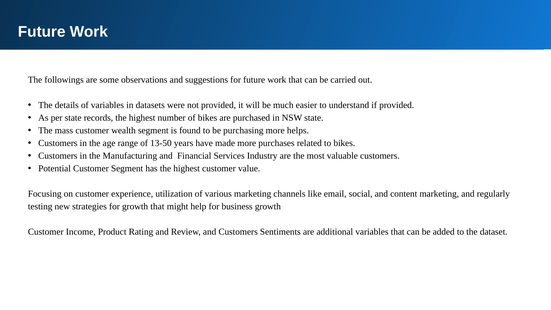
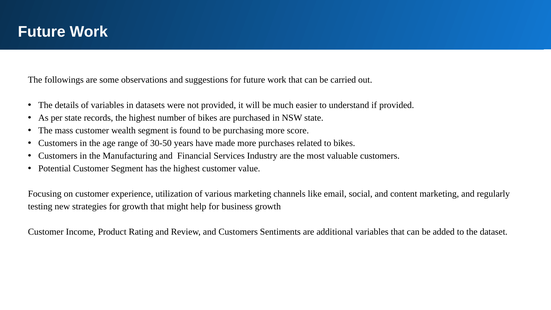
helps: helps -> score (298, 130)
13-50: 13-50 -> 30-50 (161, 143)
